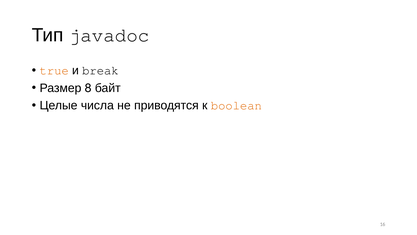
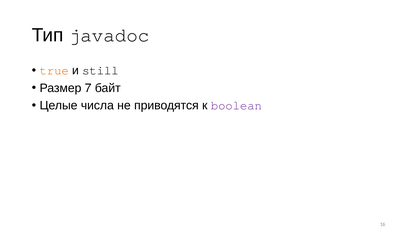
break: break -> still (100, 70)
8: 8 -> 7 (88, 88)
boolean colour: orange -> purple (236, 105)
